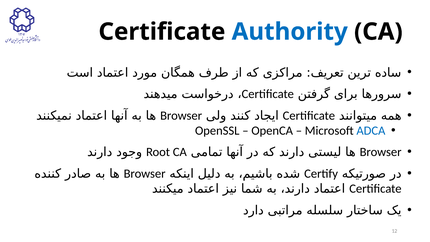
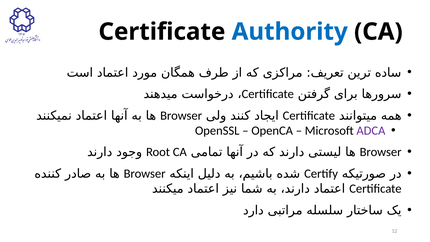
ADCA colour: blue -> purple (371, 131)
